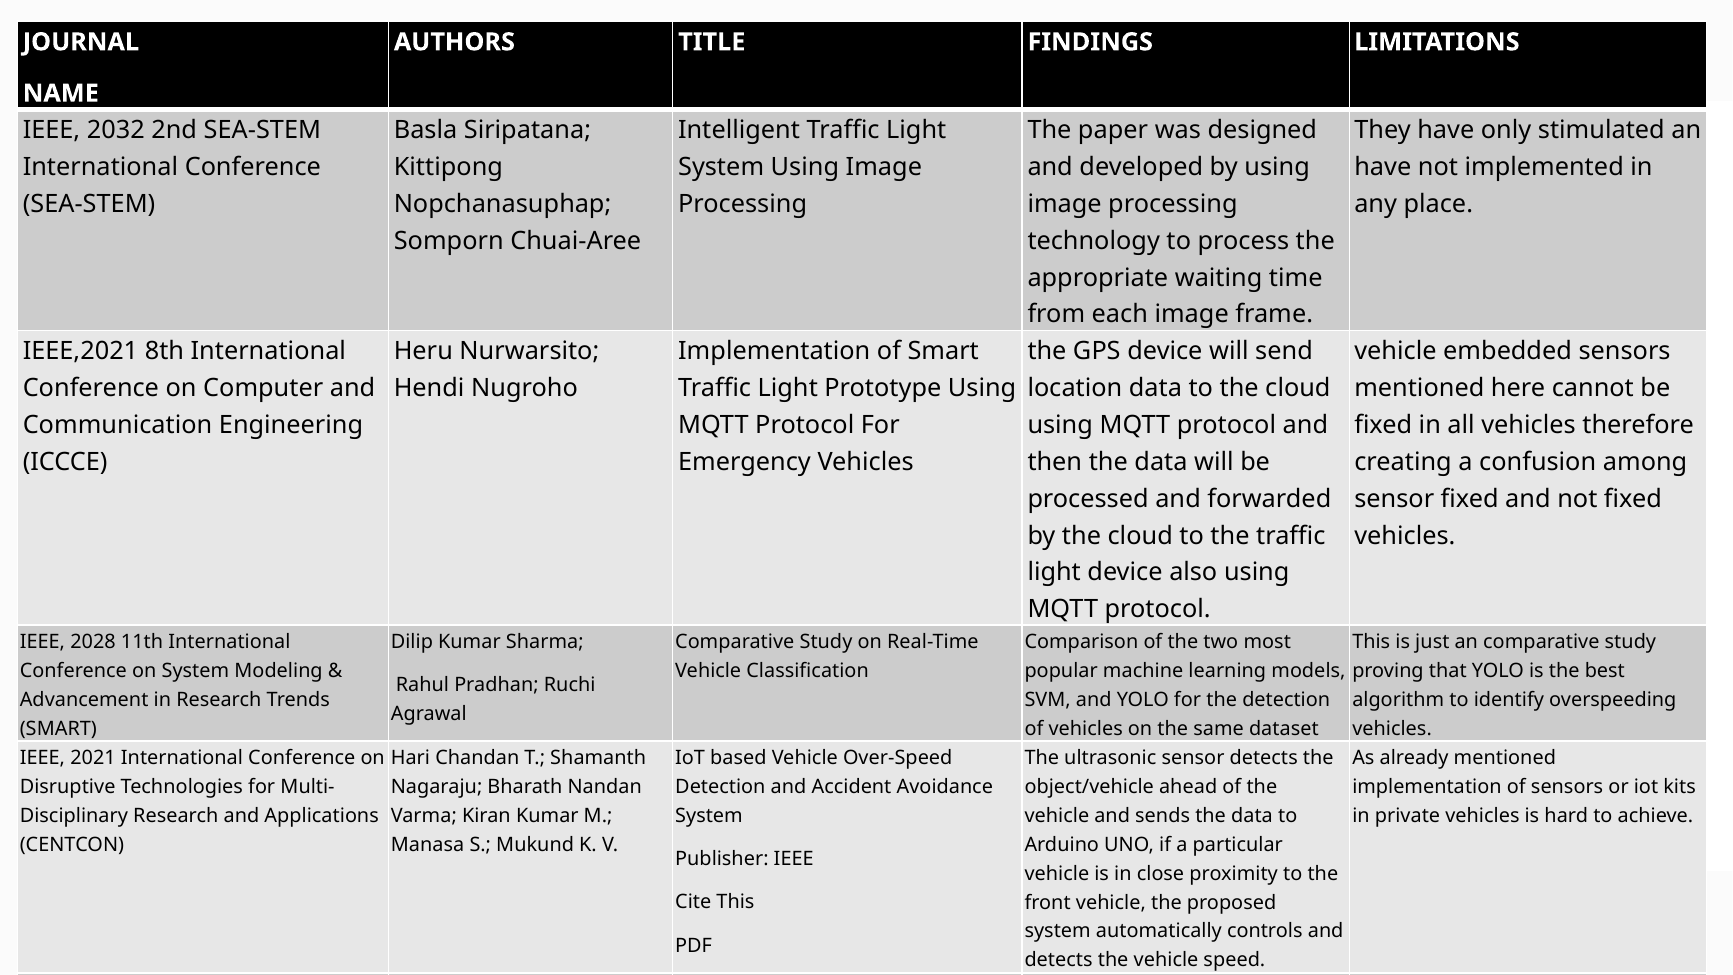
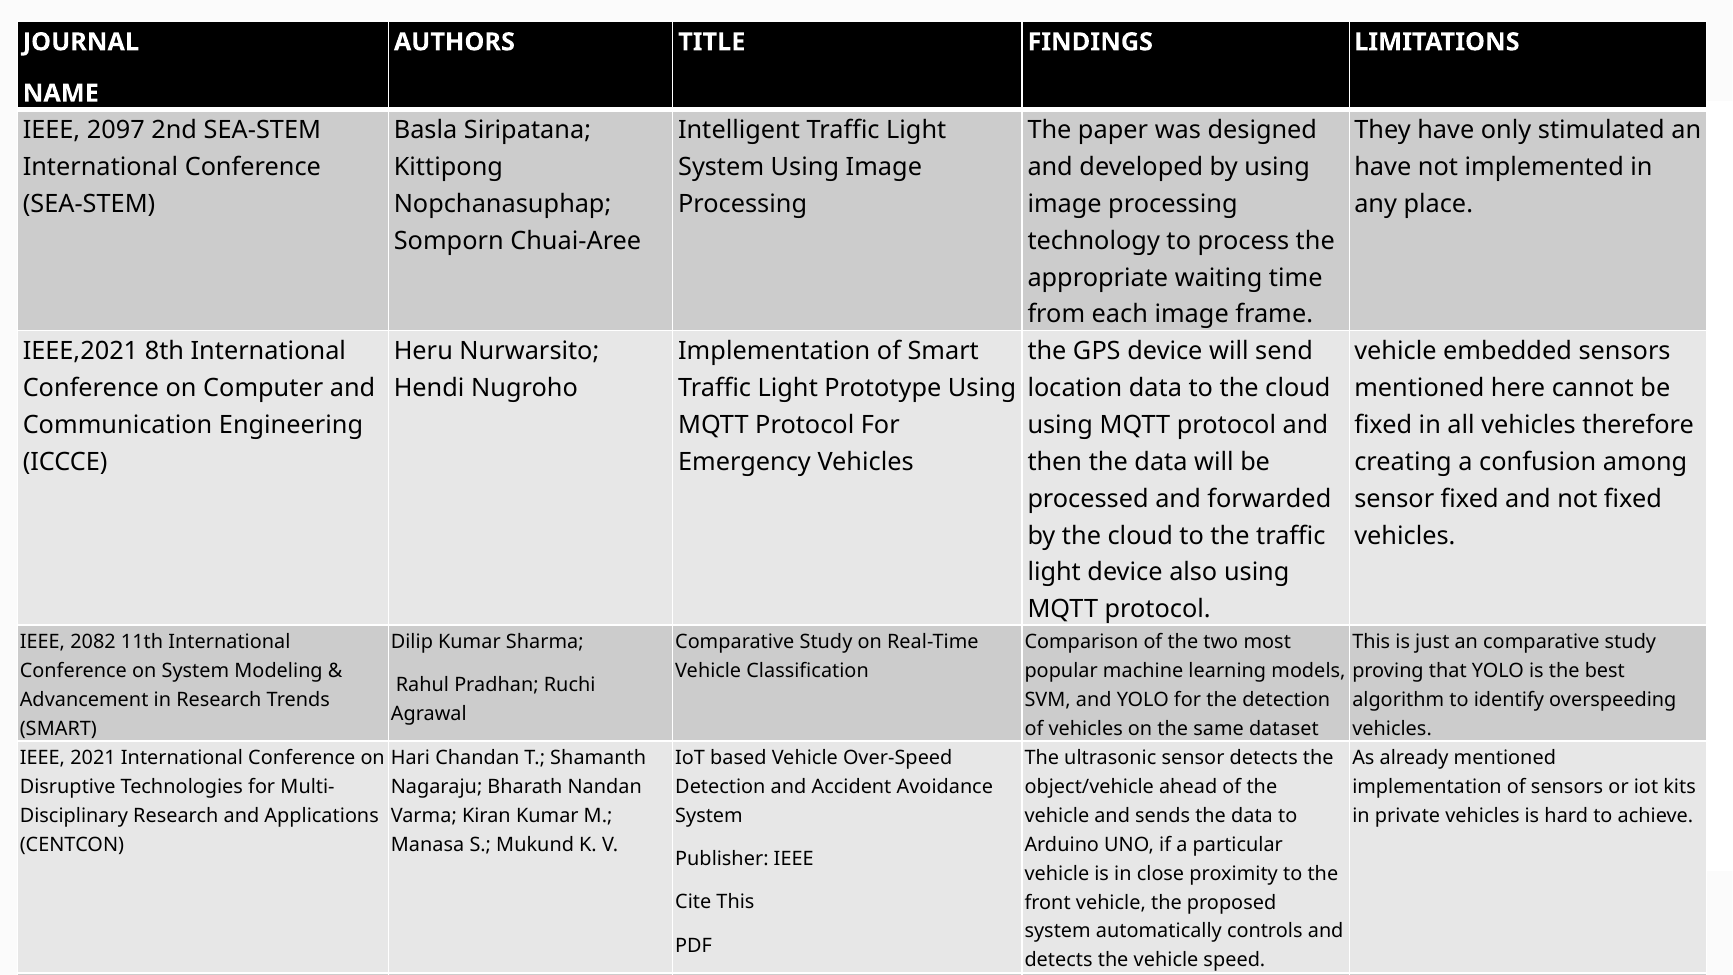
2032: 2032 -> 2097 (116, 130)
2028: 2028 -> 2082 (93, 642)
